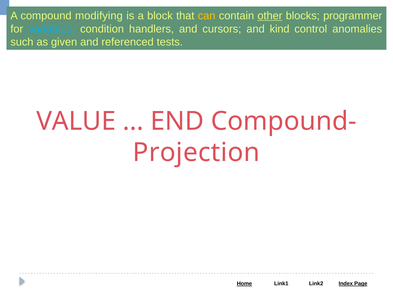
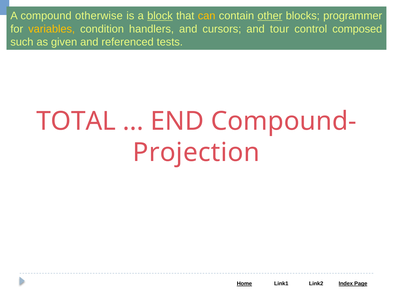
modifying: modifying -> otherwise (99, 16)
block underline: none -> present (160, 16)
variables colour: light blue -> yellow (52, 29)
kind: kind -> tour (279, 29)
anomalies: anomalies -> composed (357, 29)
VALUE: VALUE -> TOTAL (76, 121)
